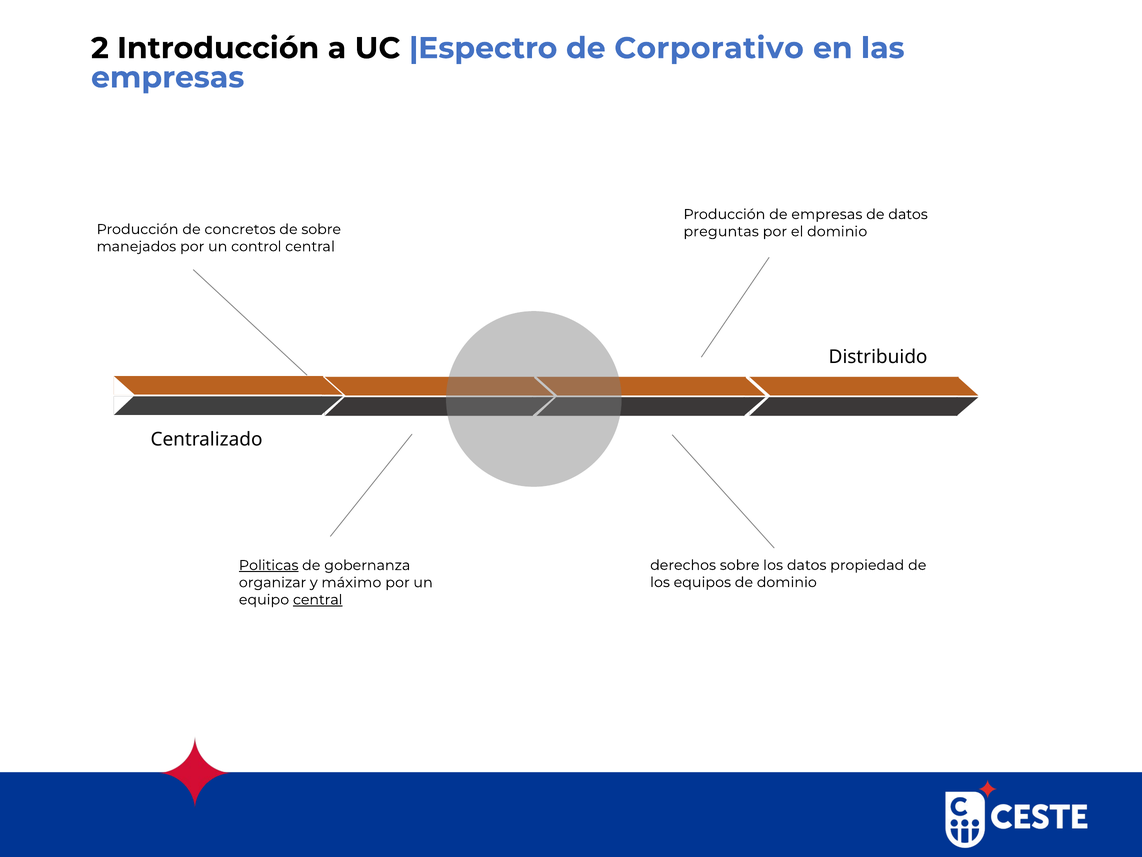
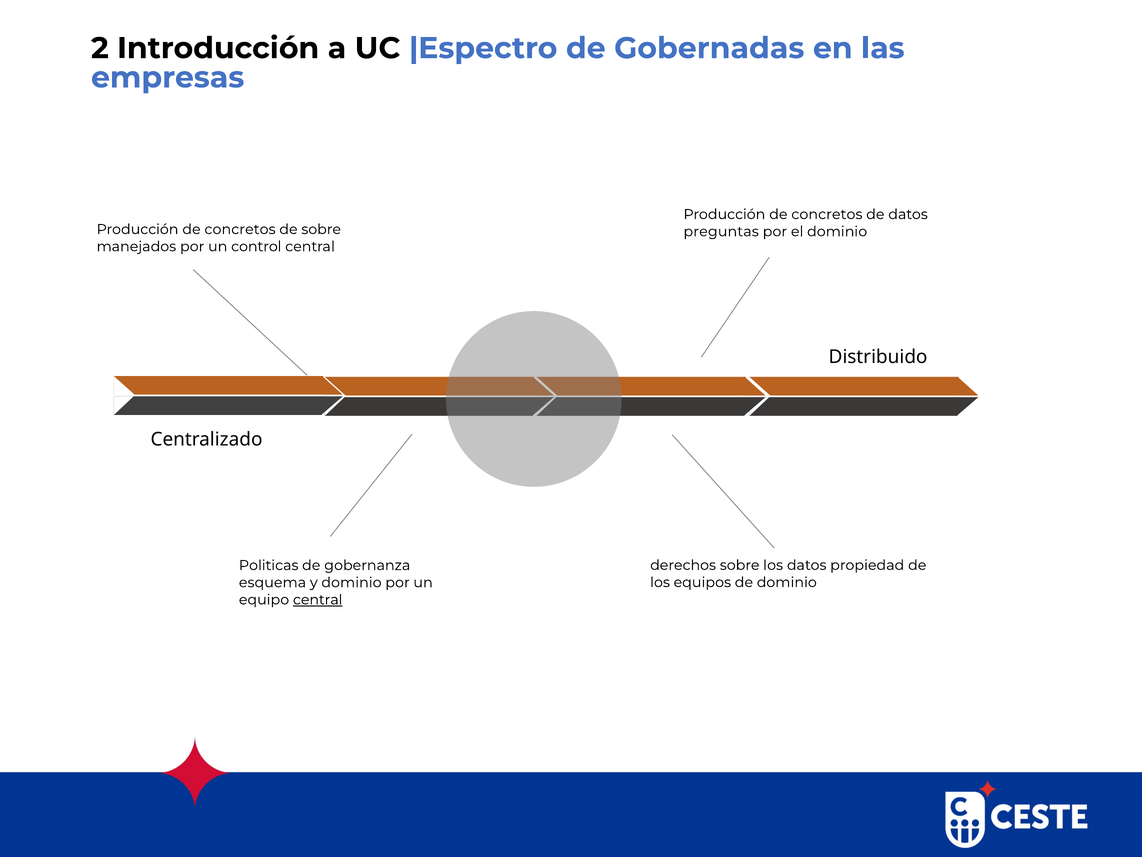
Corporativo: Corporativo -> Gobernadas (709, 48)
empresas: empresas -> concretos (827, 214)
Politicas underline: present -> none (269, 565)
organizar: organizar -> esquema (273, 582)
y máximo: máximo -> dominio (351, 582)
